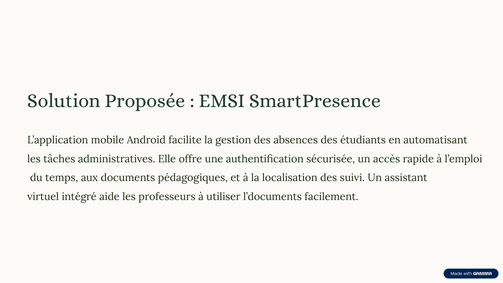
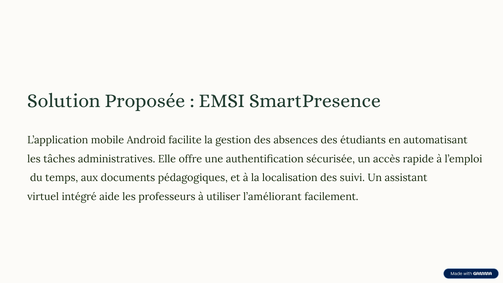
l’documents: l’documents -> l’améliorant (272, 197)
